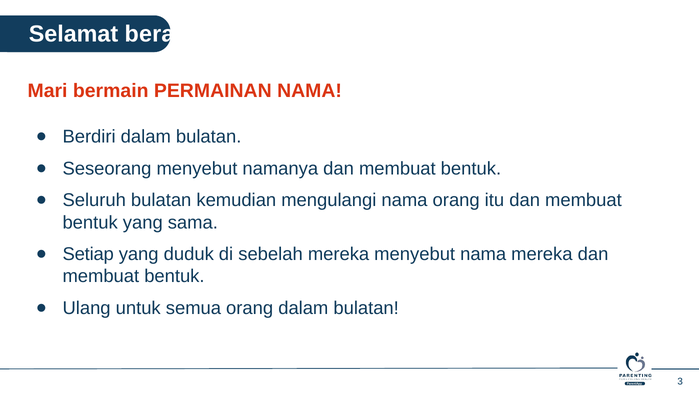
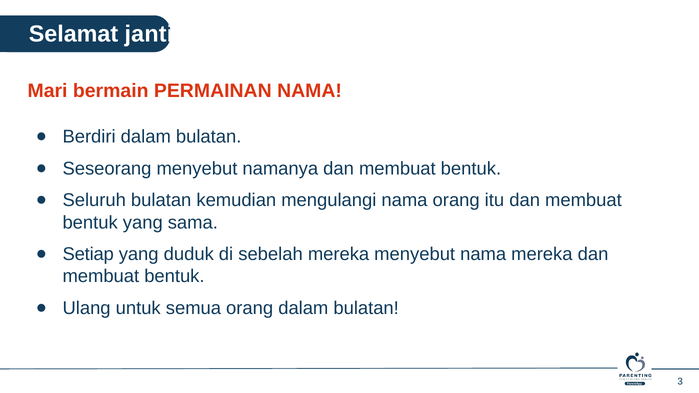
berasa: berasa -> jantina (163, 34)
